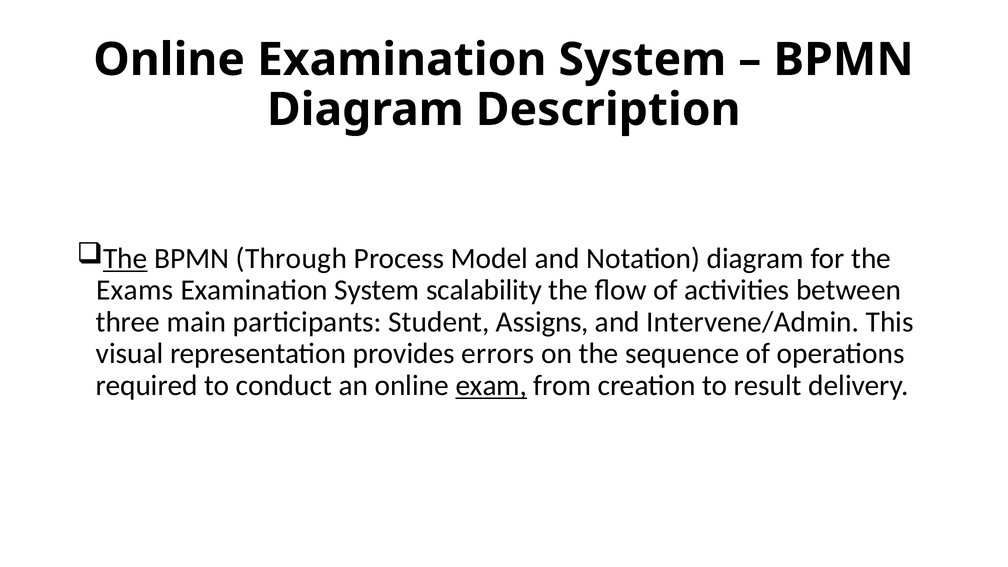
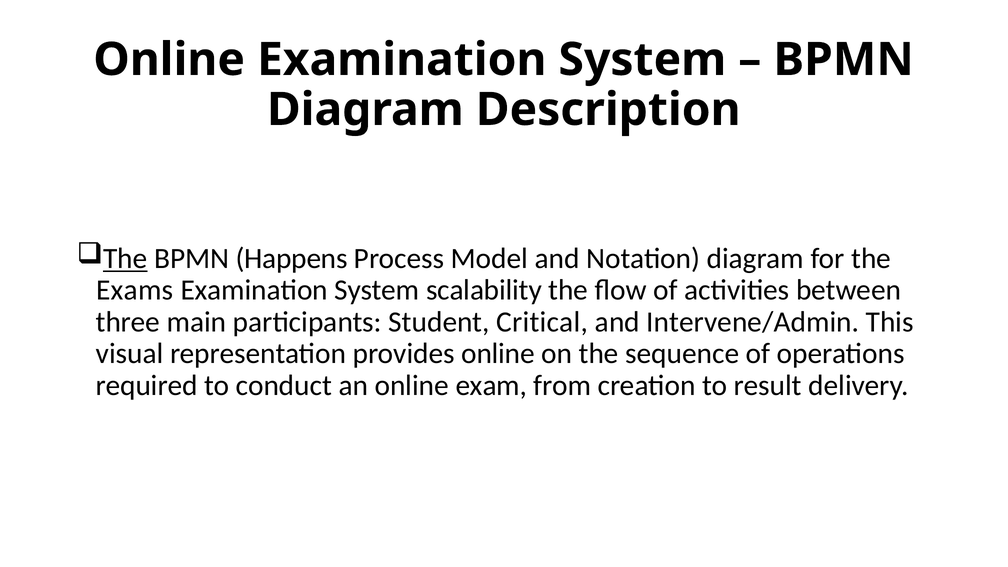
Through: Through -> Happens (292, 258)
Assigns: Assigns -> Critical (542, 322)
provides errors: errors -> online (498, 354)
exam underline: present -> none (491, 386)
